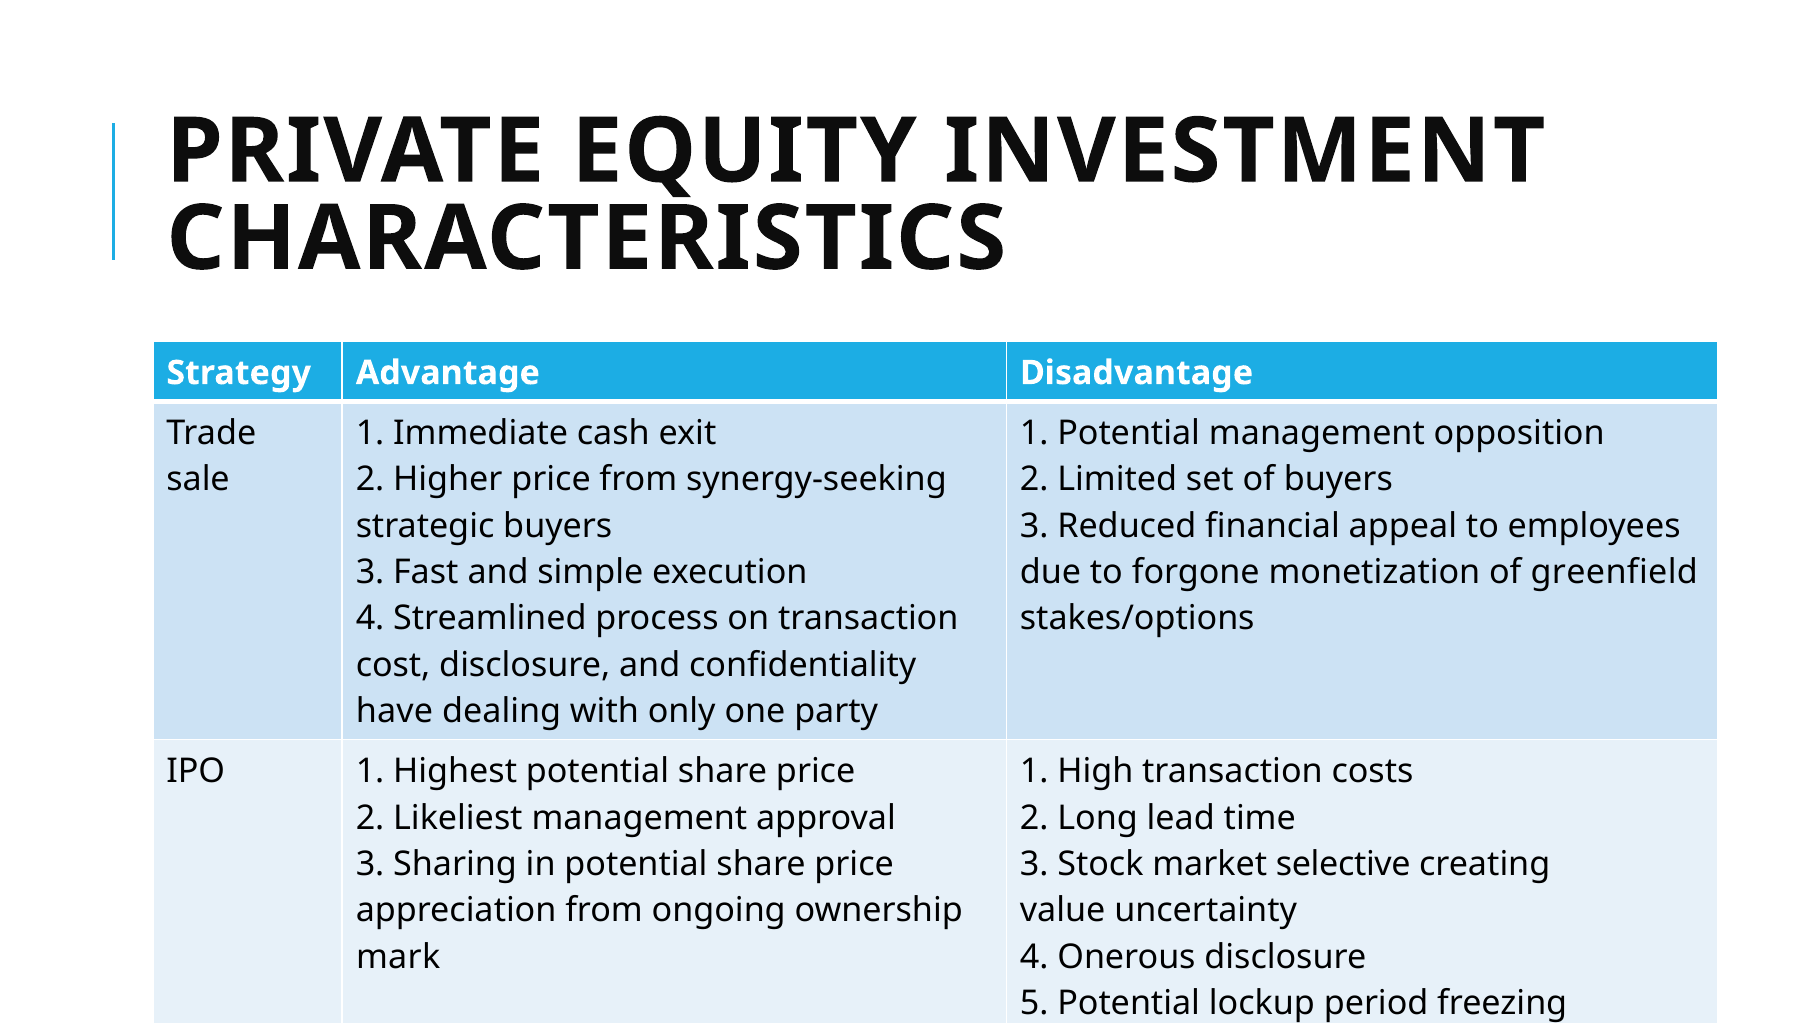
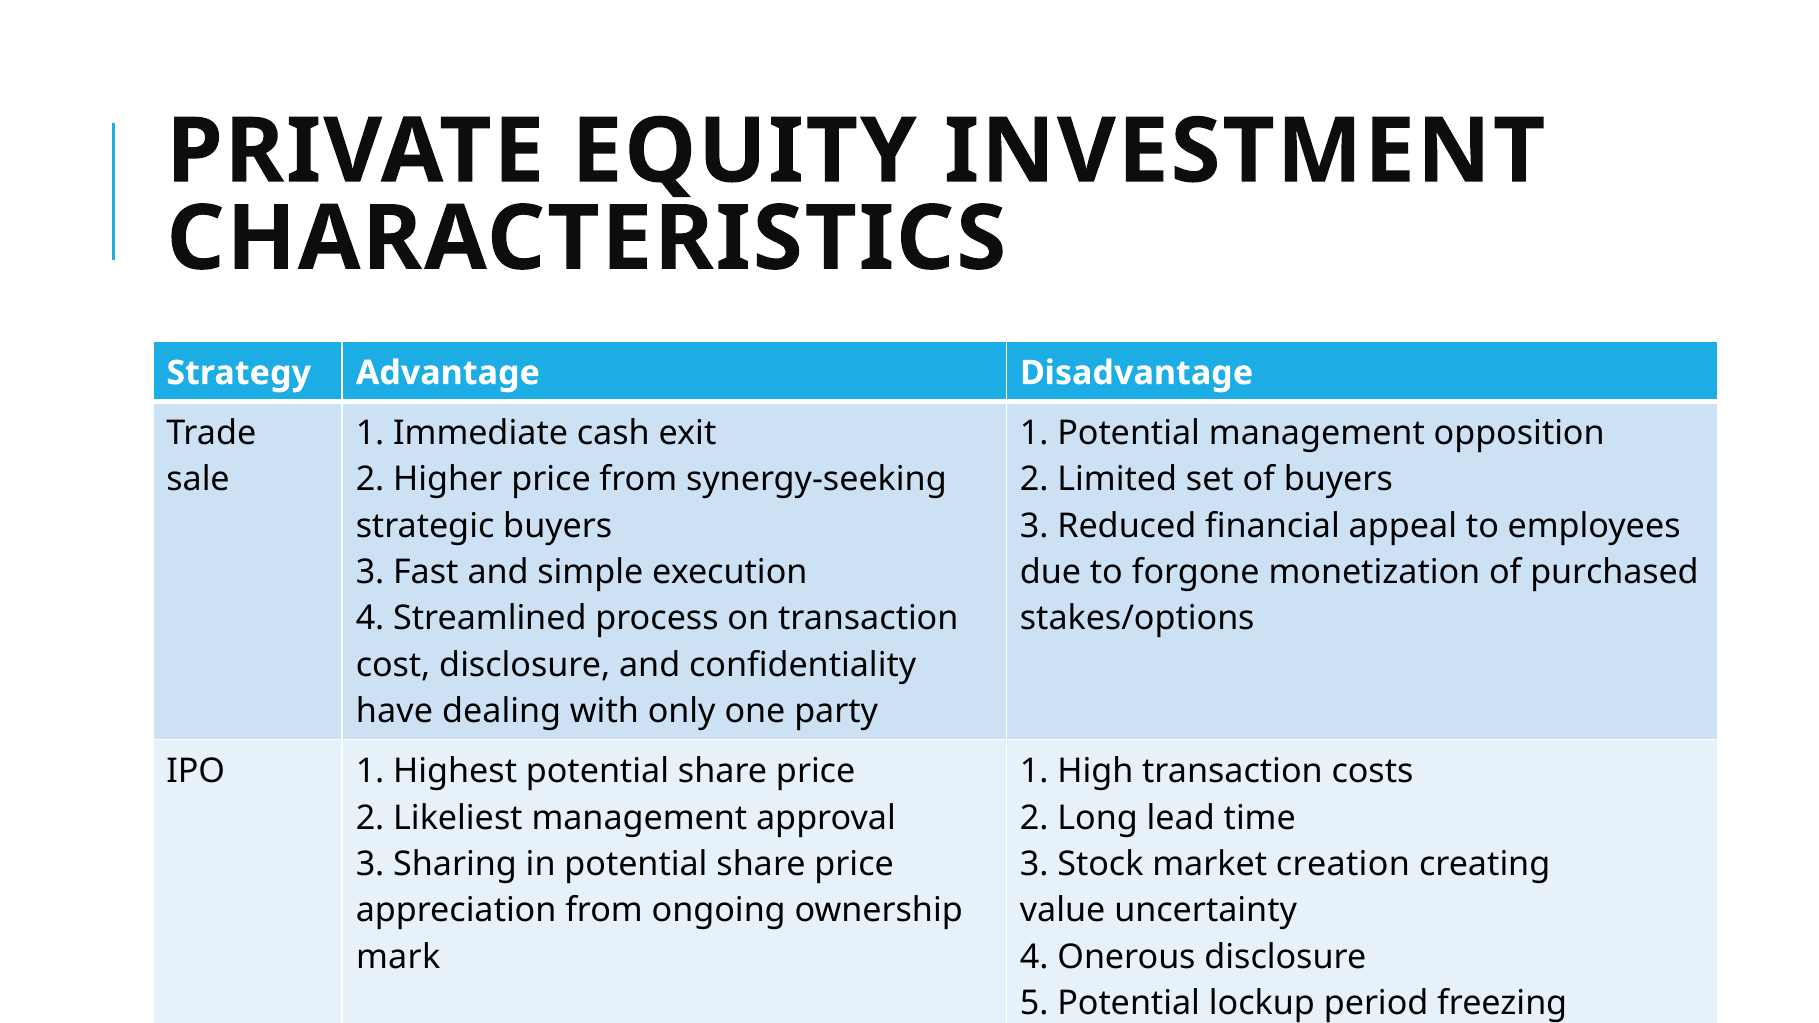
greenfield: greenfield -> purchased (1615, 572)
selective: selective -> creation (1343, 864)
